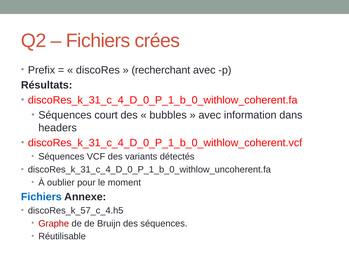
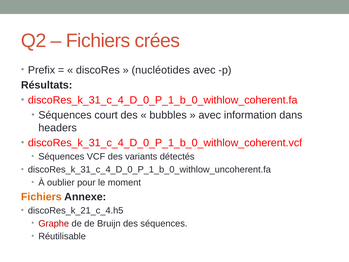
recherchant: recherchant -> nucléotides (161, 70)
Fichiers colour: blue -> orange (41, 197)
discoRes_k_57_c_4.h5: discoRes_k_57_c_4.h5 -> discoRes_k_21_c_4.h5 (76, 210)
